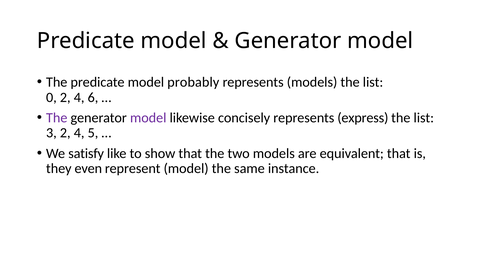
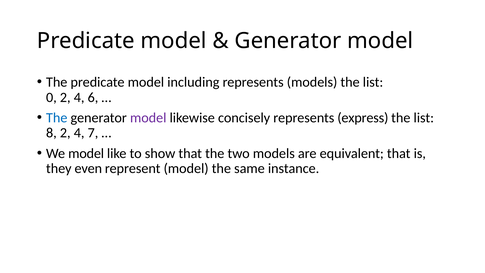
probably: probably -> including (193, 82)
The colour: purple -> blue (57, 118)
3: 3 -> 8 (51, 133)
5: 5 -> 7 (93, 133)
We satisfy: satisfy -> model (86, 153)
